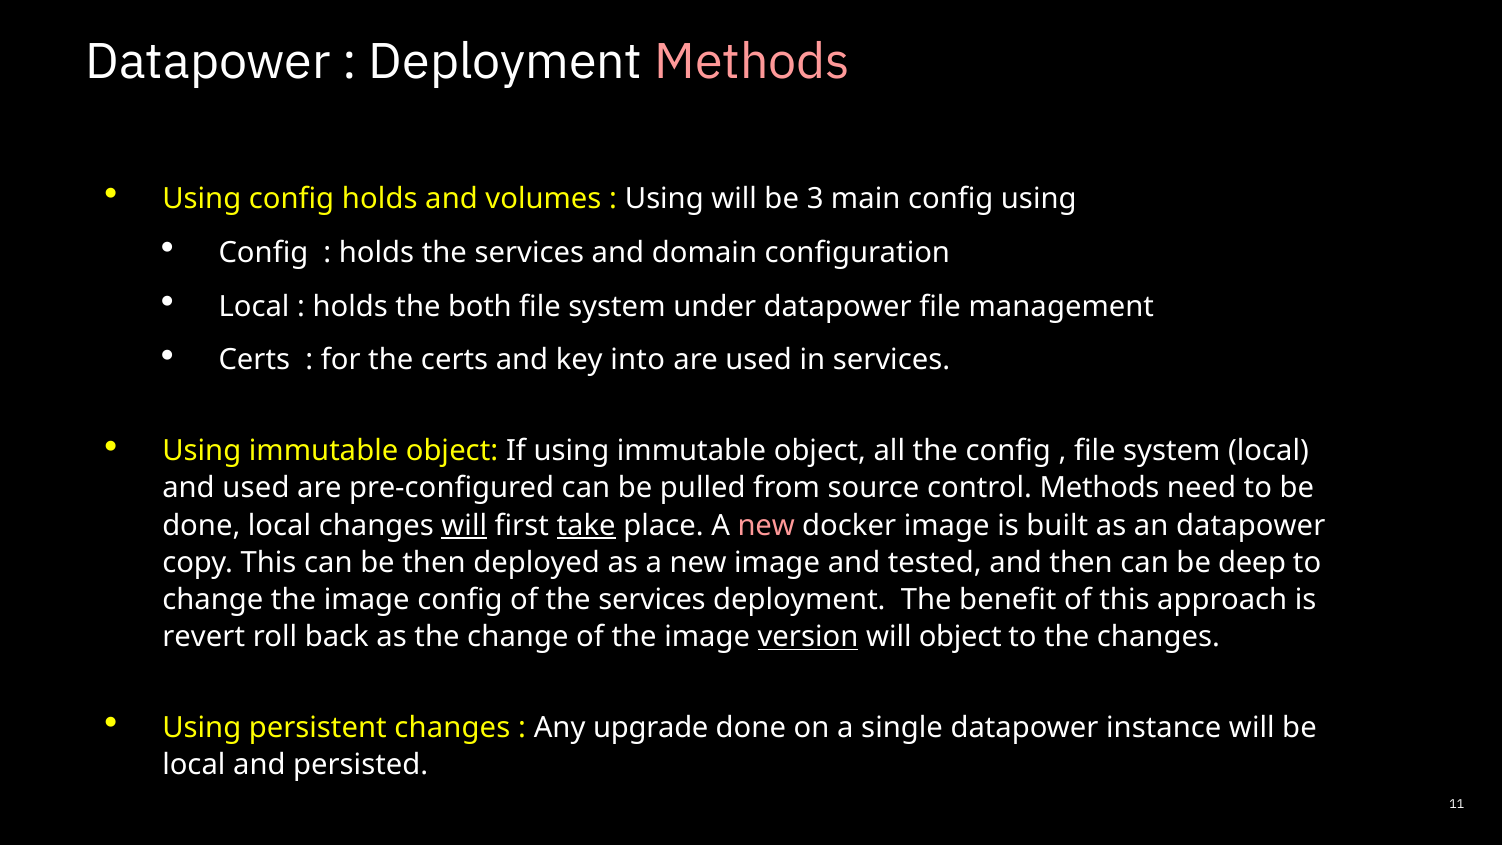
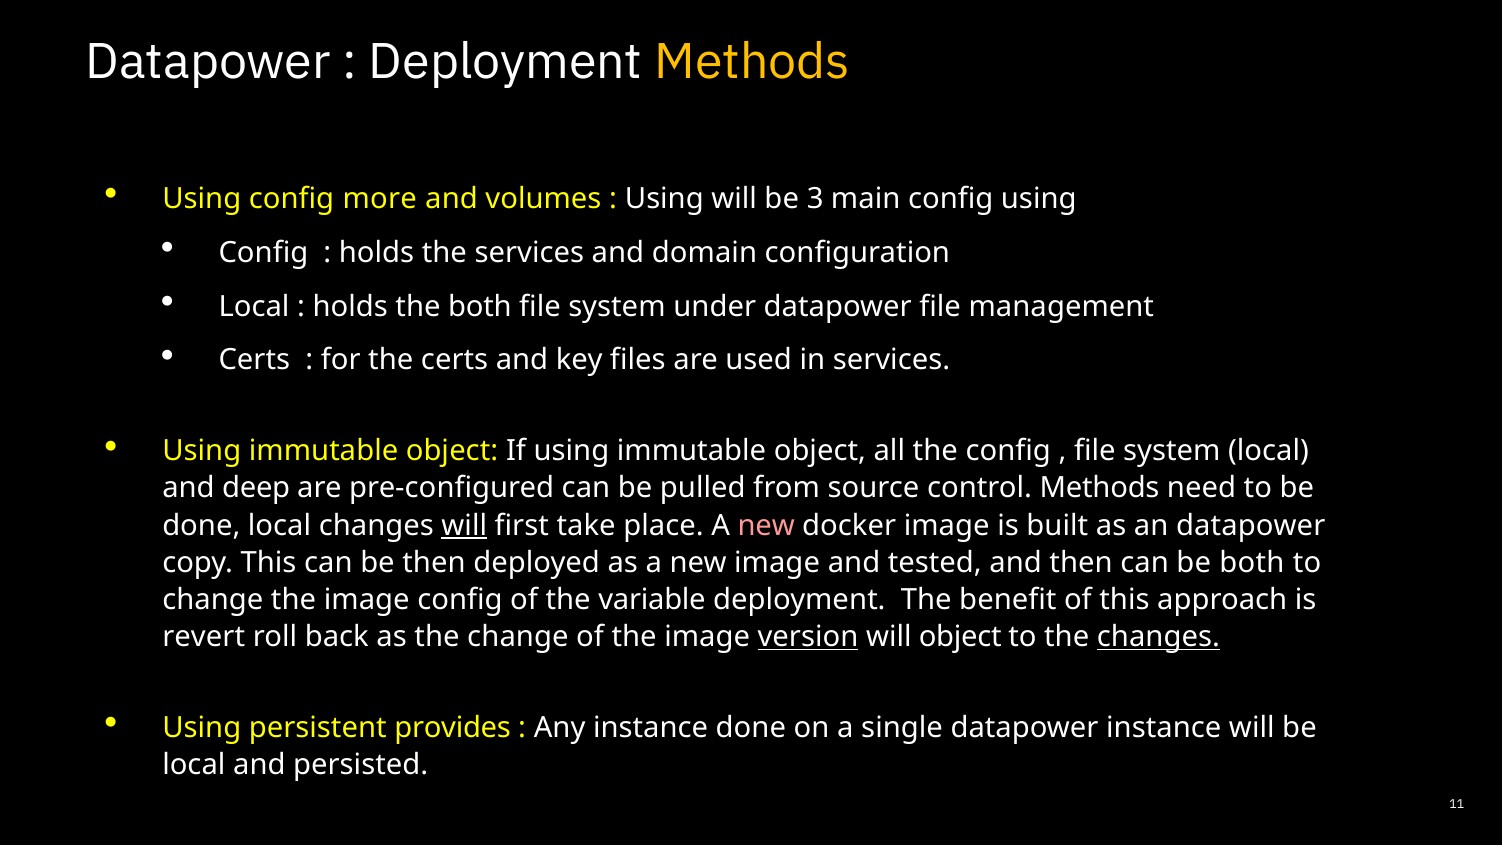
Methods colour: pink -> yellow (752, 62)
config holds: holds -> more (380, 199)
into: into -> files (638, 360)
and used: used -> deep (256, 488)
take underline: present -> none (586, 525)
be deep: deep -> both (1252, 563)
of the services: services -> variable (652, 600)
changes underline: none -> present (1158, 637)
persistent changes: changes -> provides (453, 728)
Any upgrade: upgrade -> instance (651, 728)
